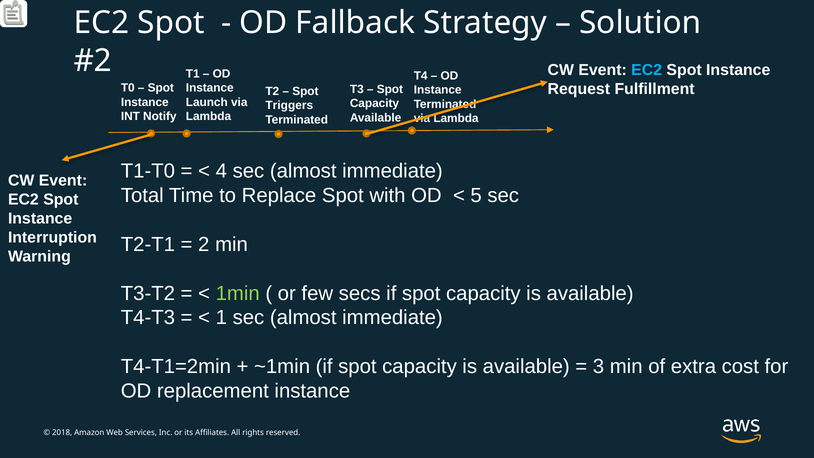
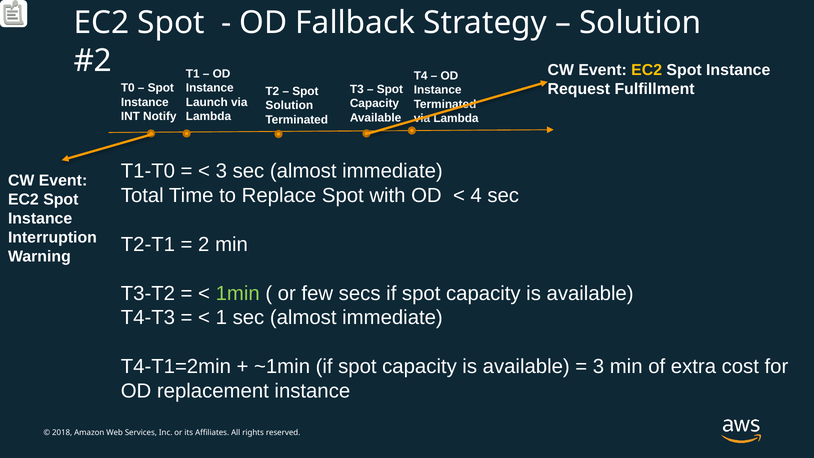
EC2 colour: light blue -> yellow (647, 70)
Triggers: Triggers -> Solution (289, 105)
4: 4 -> 3 (221, 171)
5: 5 -> 4 (476, 196)
